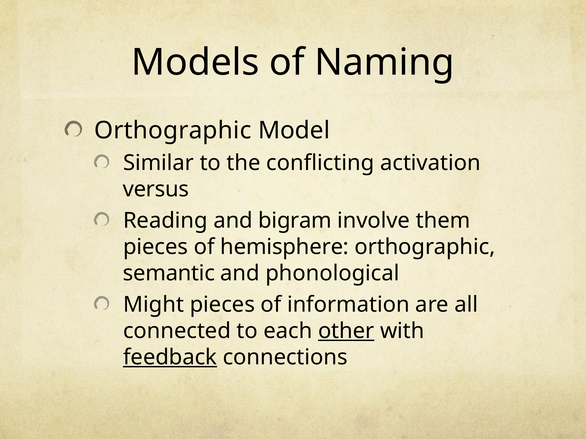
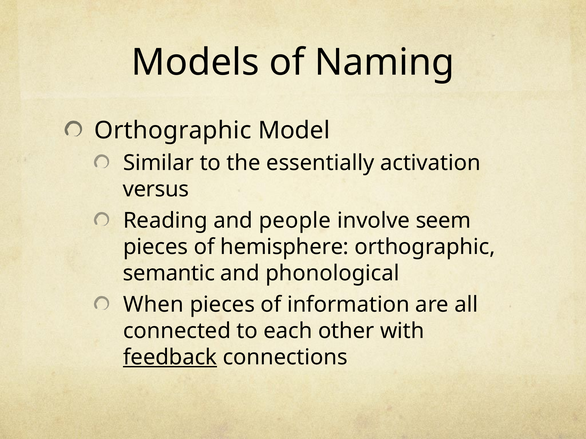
conflicting: conflicting -> essentially (320, 163)
bigram: bigram -> people (295, 221)
them: them -> seem (443, 221)
Might: Might -> When (153, 305)
other underline: present -> none (346, 331)
